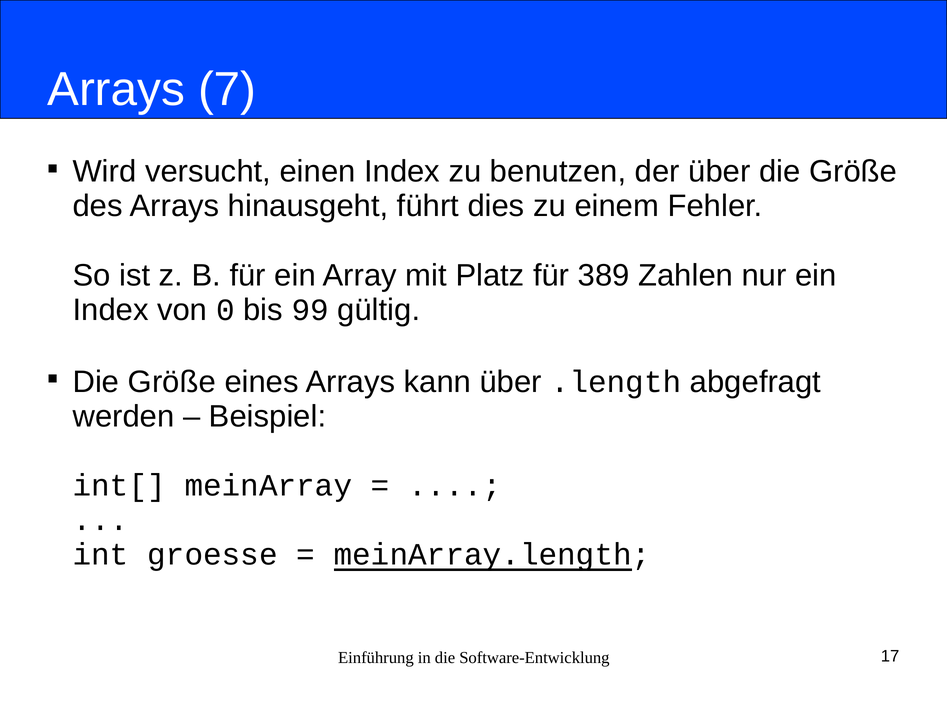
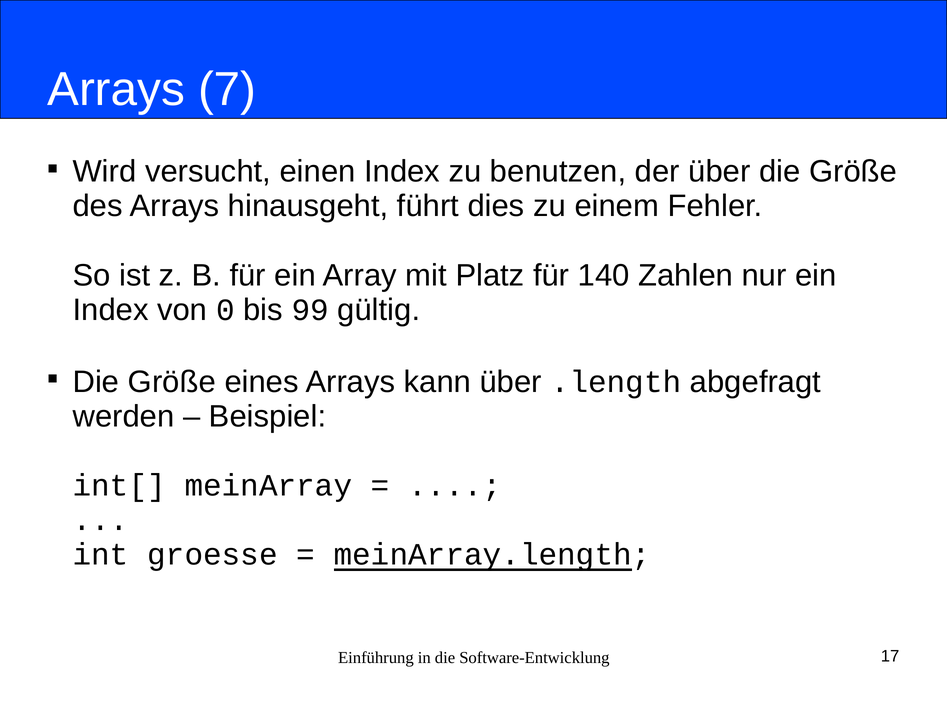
389: 389 -> 140 (604, 276)
